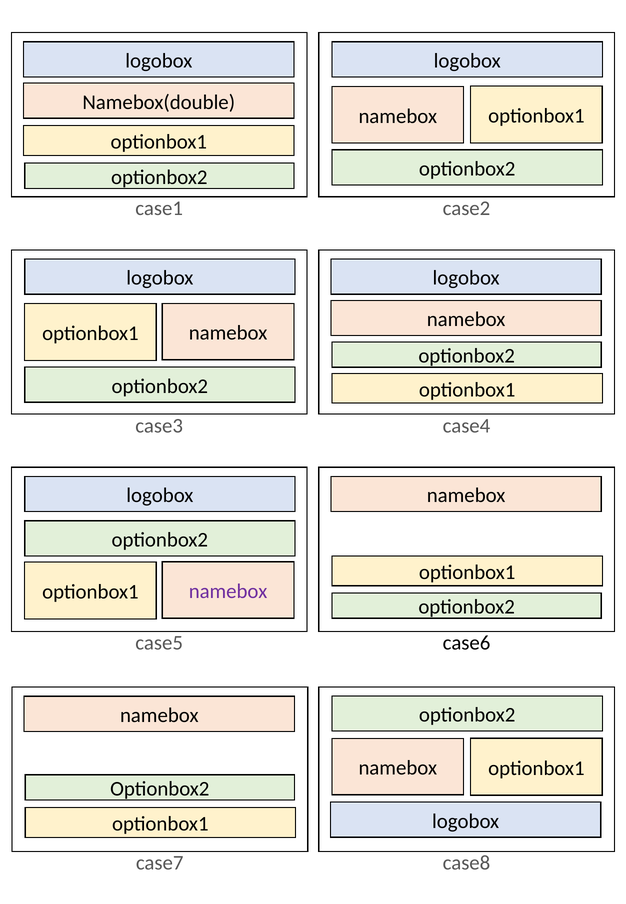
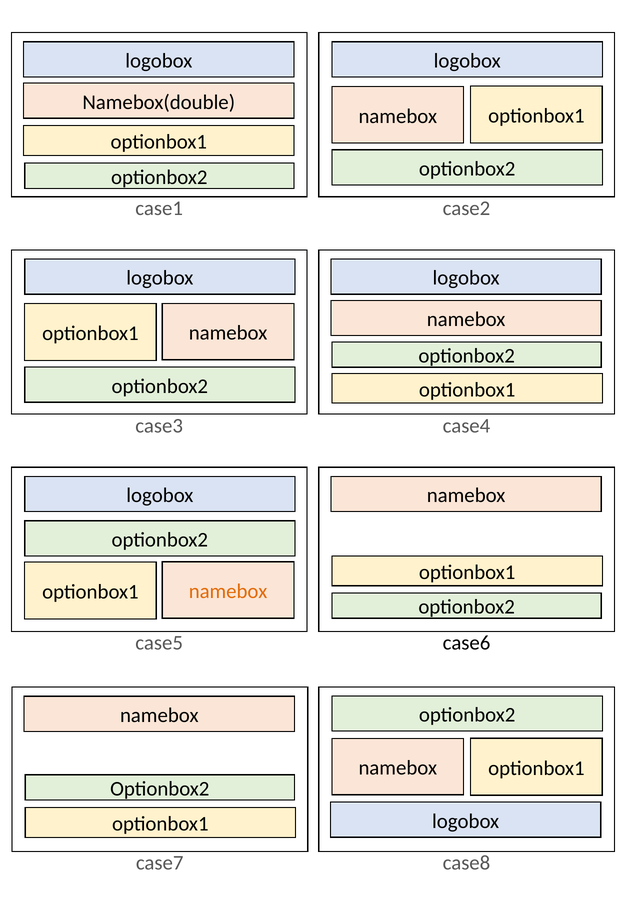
namebox colour: purple -> orange (228, 592)
